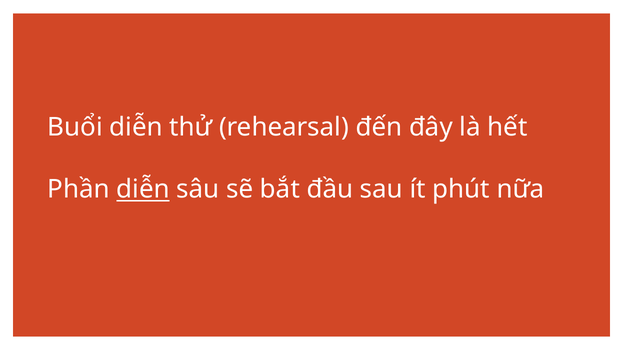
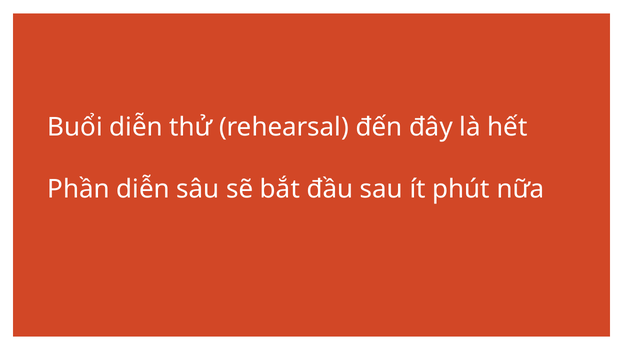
diễn underline: present -> none (143, 190)
